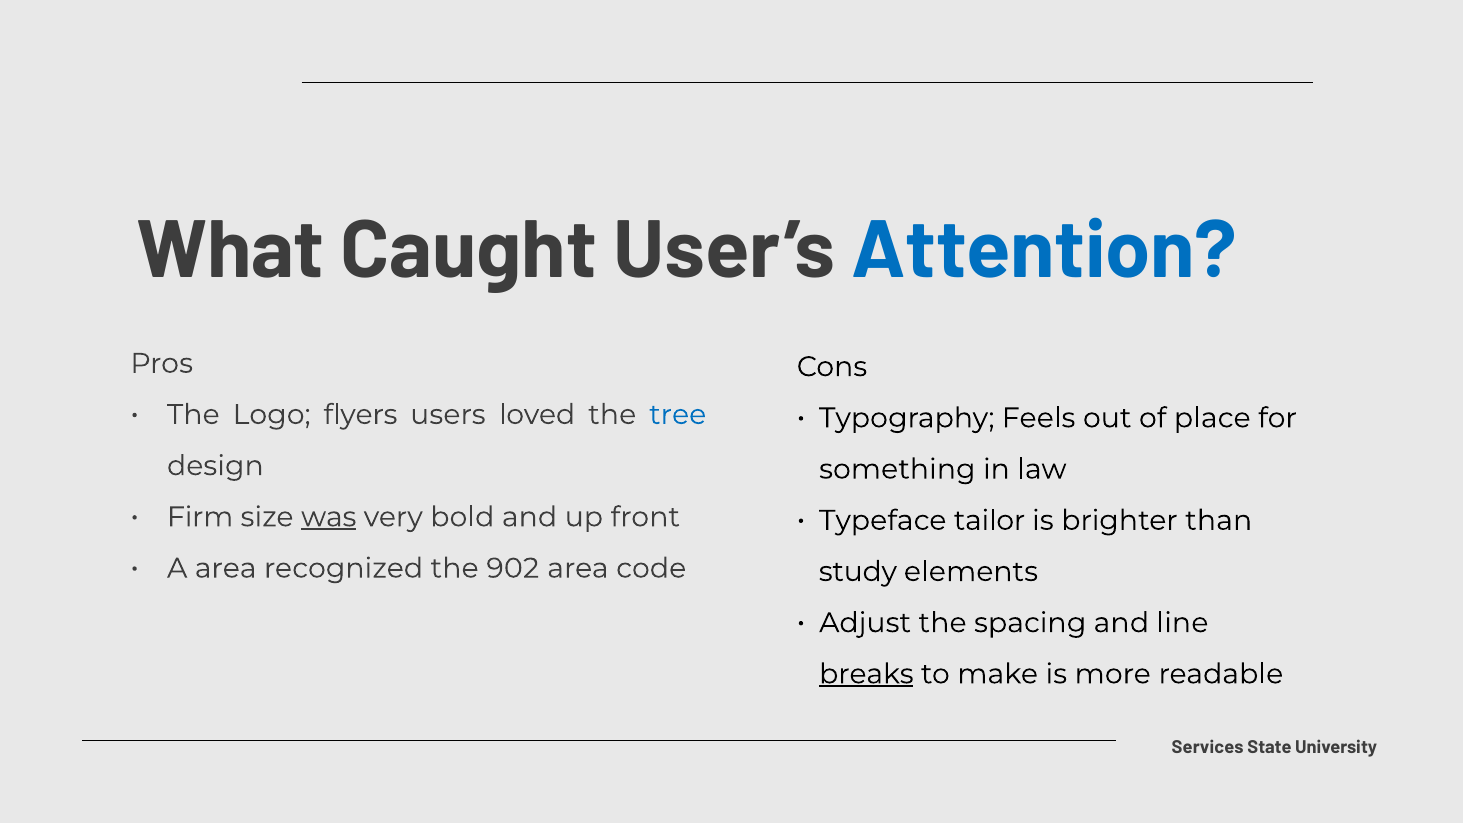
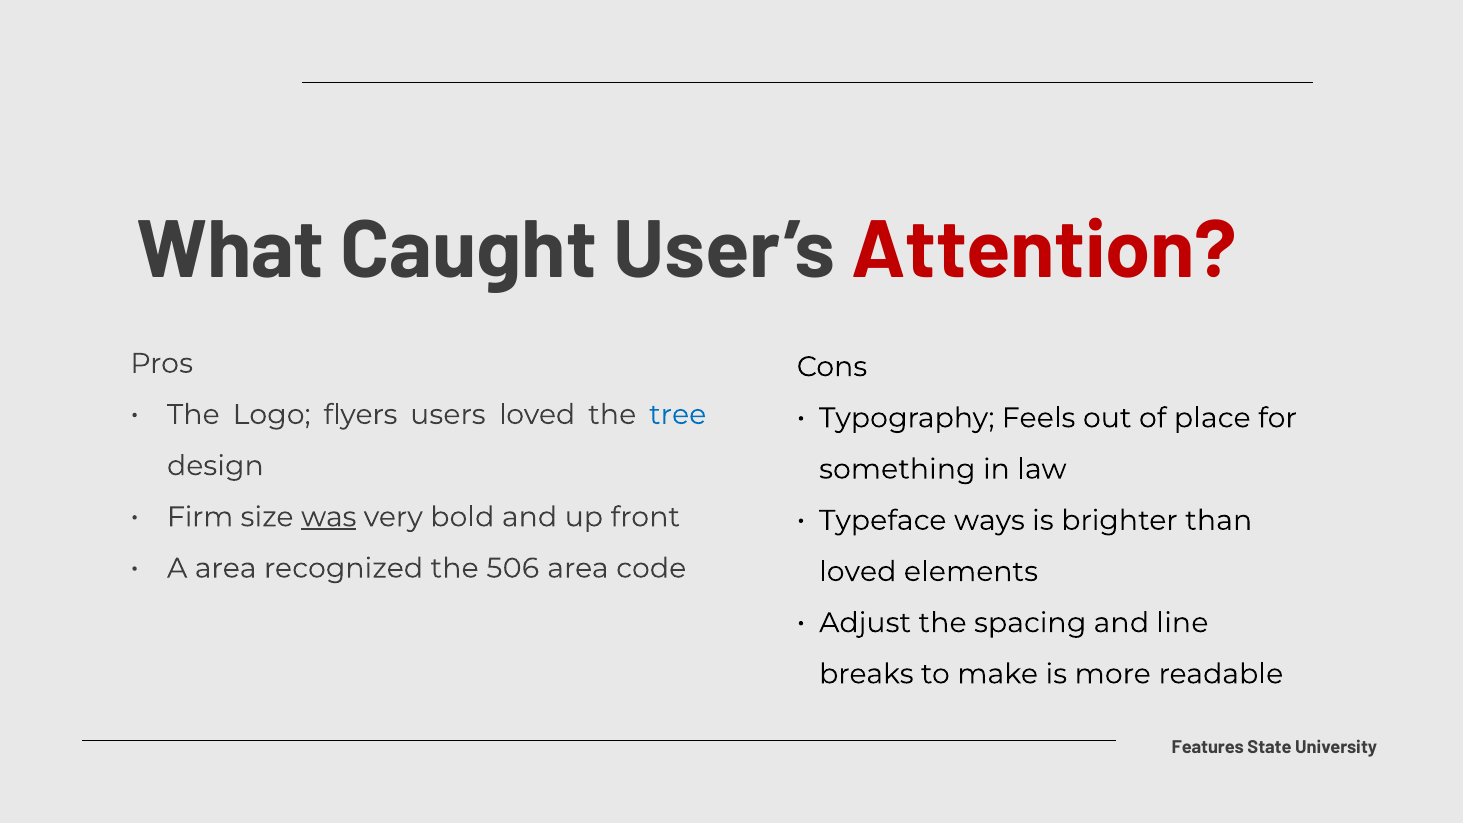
Attention colour: blue -> red (1044, 250)
tailor: tailor -> ways (989, 520)
902: 902 -> 506 (513, 568)
study: study -> loved (858, 572)
breaks underline: present -> none (866, 674)
Services: Services -> Features (1208, 747)
